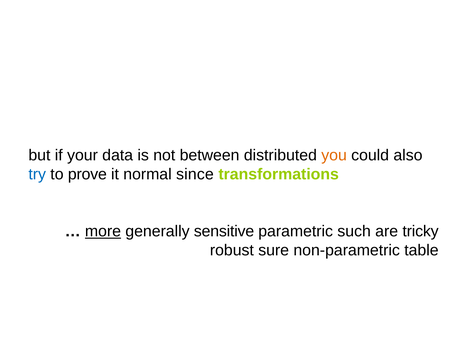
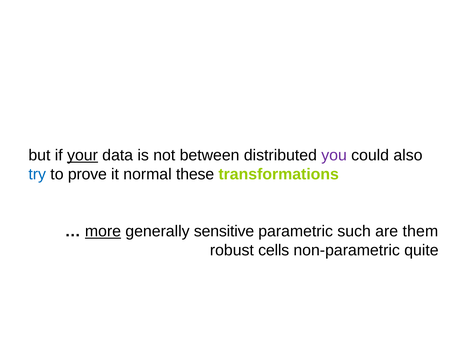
your underline: none -> present (82, 155)
you colour: orange -> purple (334, 155)
since: since -> these (195, 174)
tricky: tricky -> them (420, 231)
sure: sure -> cells (274, 250)
table: table -> quite (421, 250)
